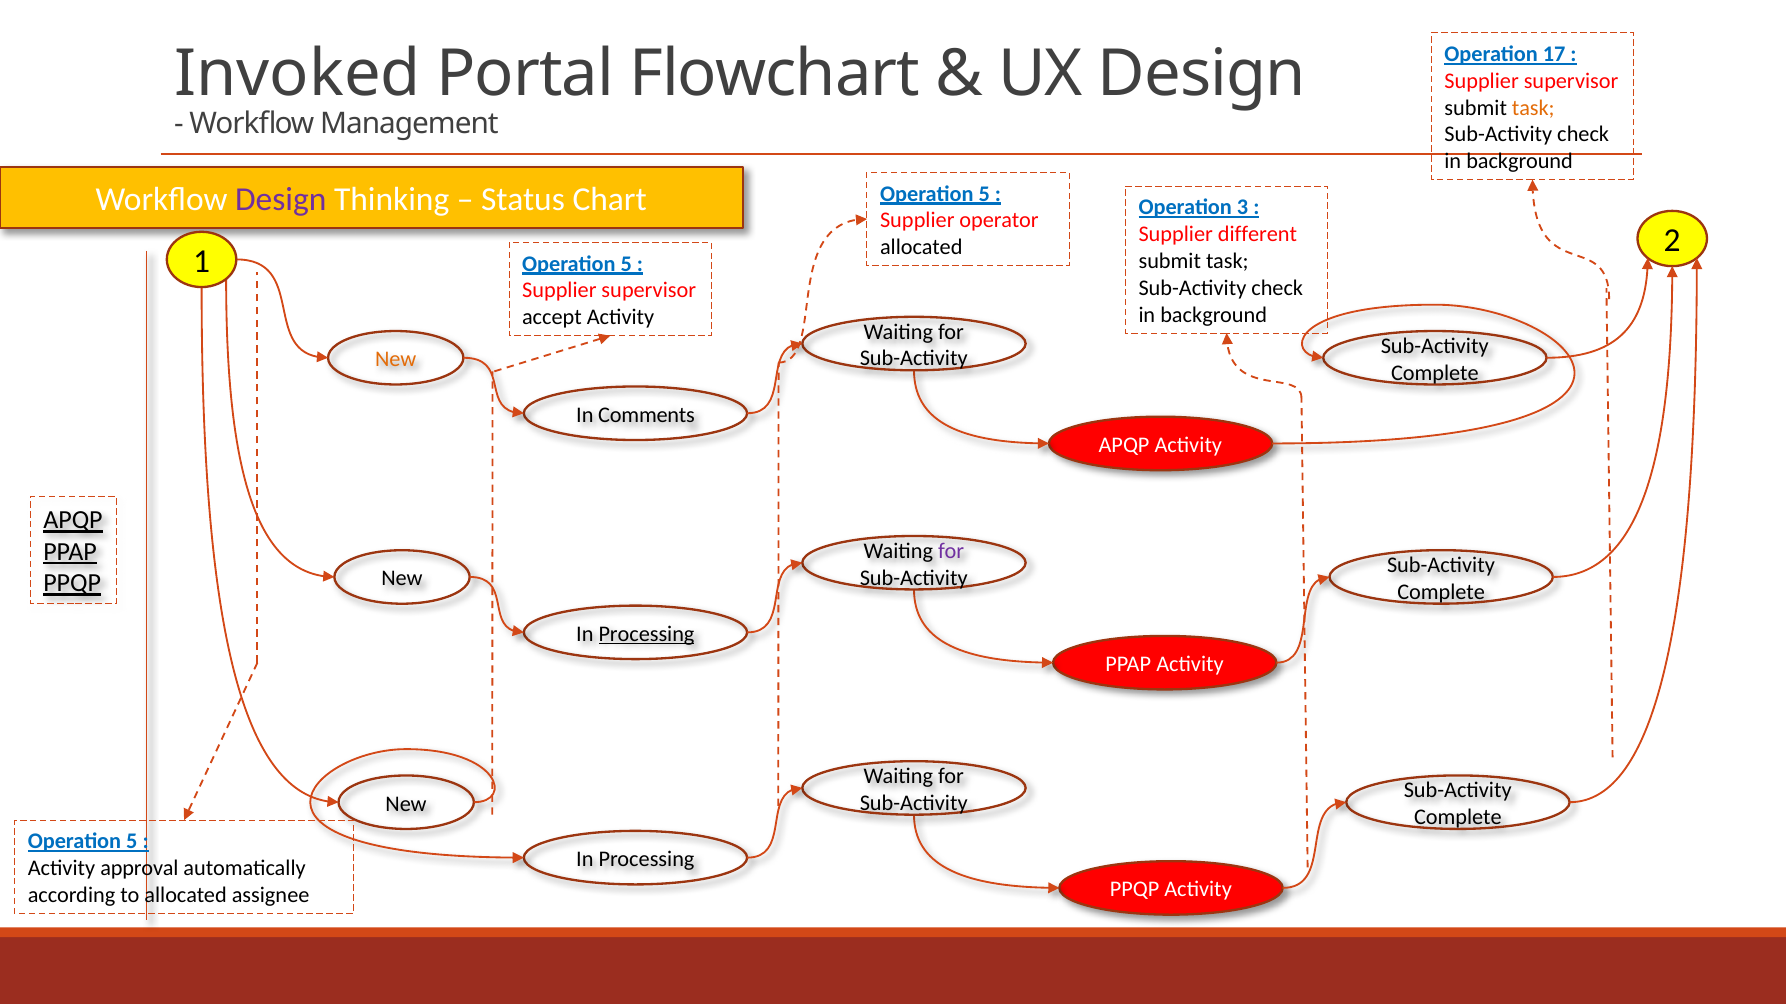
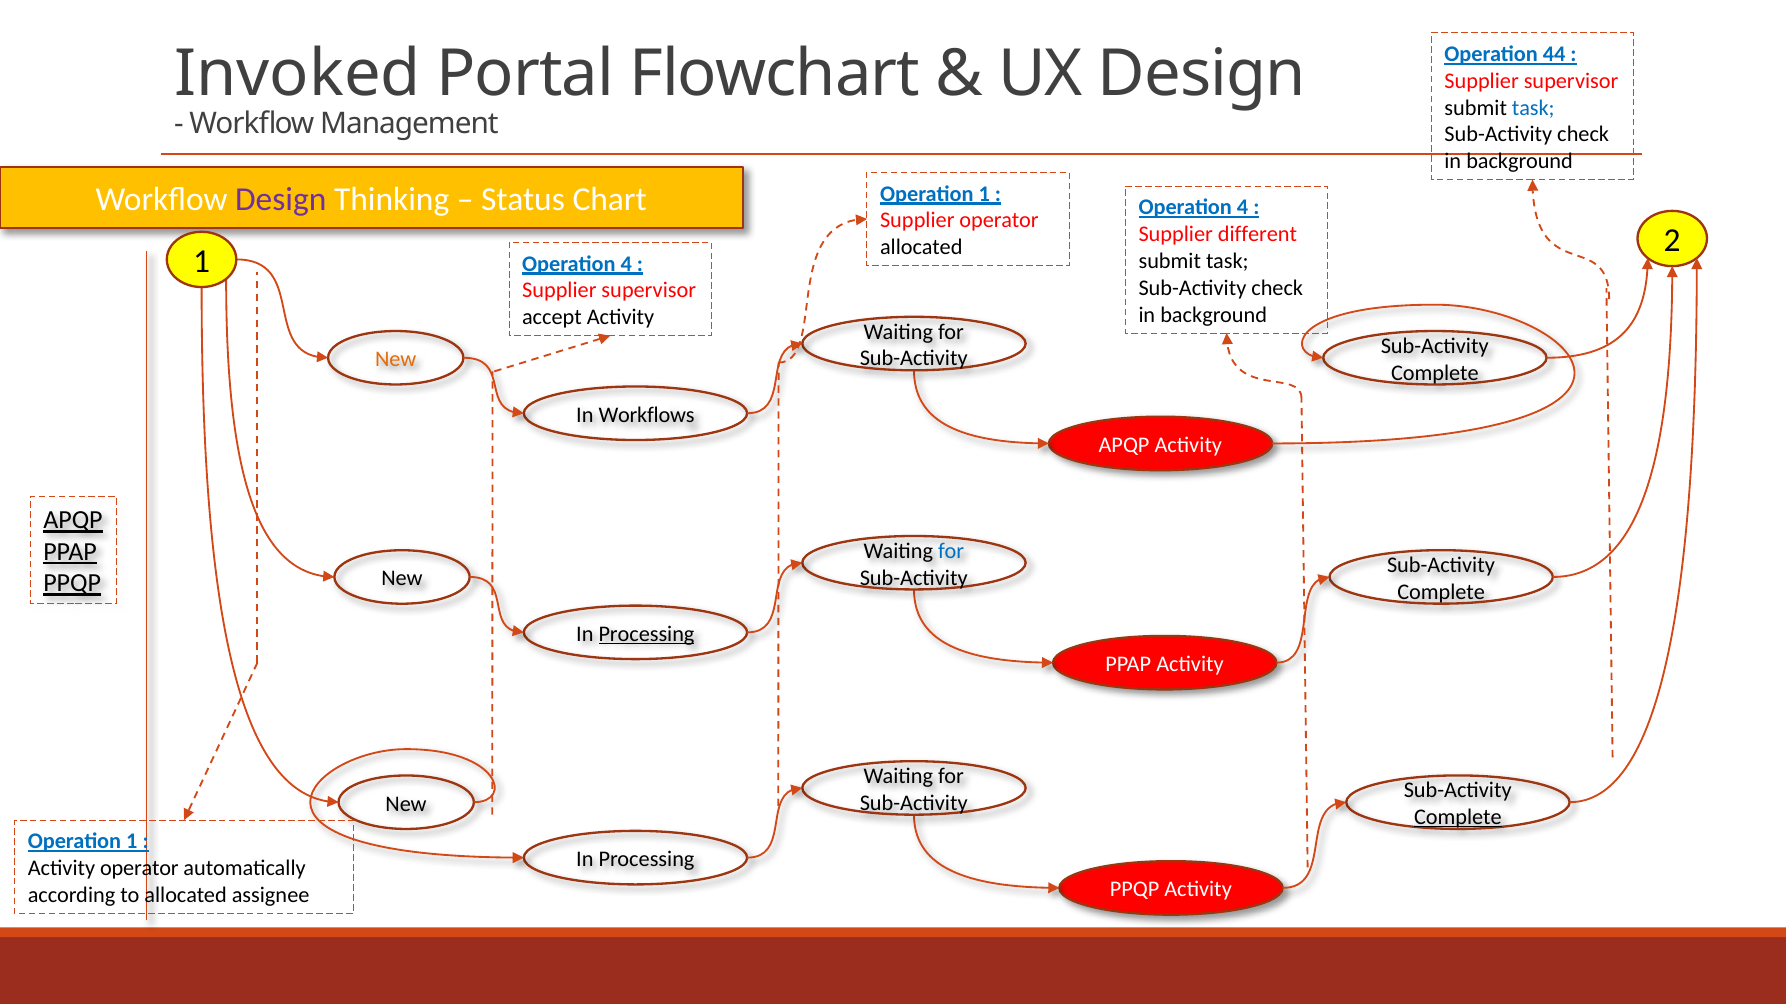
17: 17 -> 44 (1554, 54)
task colour: orange -> blue (1533, 108)
5: 5 -> 1 (984, 194)
3: 3 -> 4 (1243, 208)
5: 5 -> 4 (626, 264)
Comments: Comments -> Workflows (647, 415)
for colour: purple -> blue (951, 551)
Complete underline: none -> present (1458, 818)
5: 5 -> 1 (132, 842)
Activity approval: approval -> operator (139, 869)
